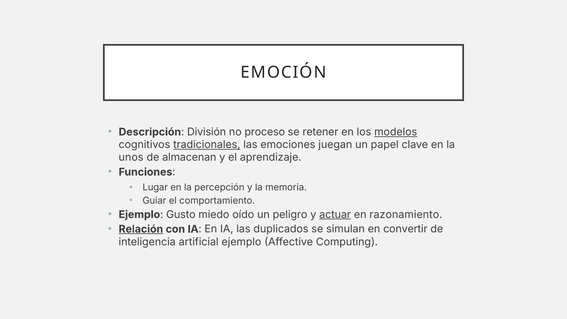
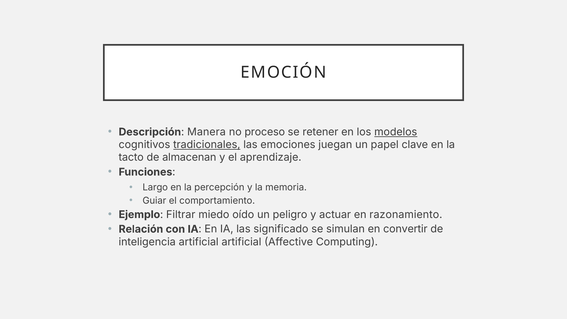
División: División -> Manera (206, 132)
unos: unos -> tacto (131, 157)
Lugar: Lugar -> Largo (155, 187)
Gusto: Gusto -> Filtrar (181, 215)
actuar underline: present -> none (335, 215)
Relación underline: present -> none (141, 229)
duplicados: duplicados -> significado (281, 229)
artificial ejemplo: ejemplo -> artificial (241, 242)
